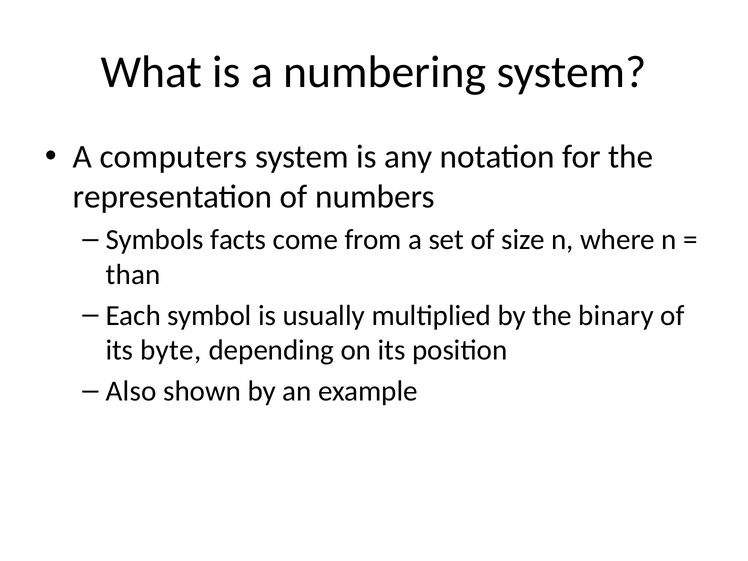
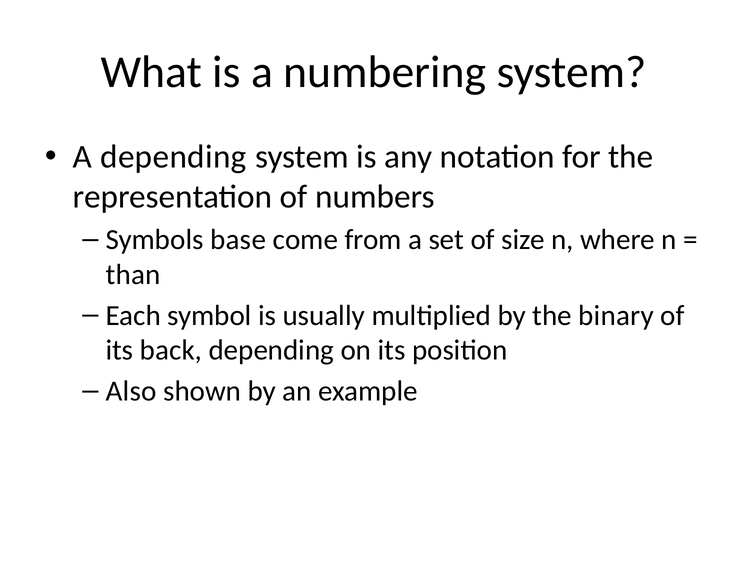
A computers: computers -> depending (173, 157)
facts: facts -> base (238, 240)
byte: byte -> back (171, 350)
